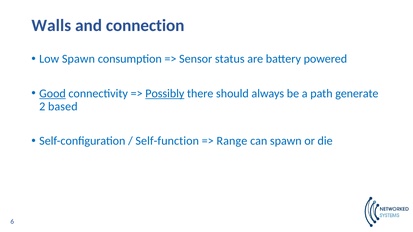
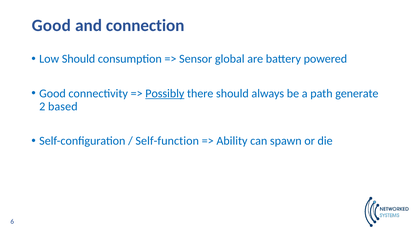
Walls: Walls -> Good (51, 26)
Low Spawn: Spawn -> Should (79, 59)
status: status -> global (230, 59)
Good underline: present -> none (53, 94)
Range: Range -> Ability (232, 141)
